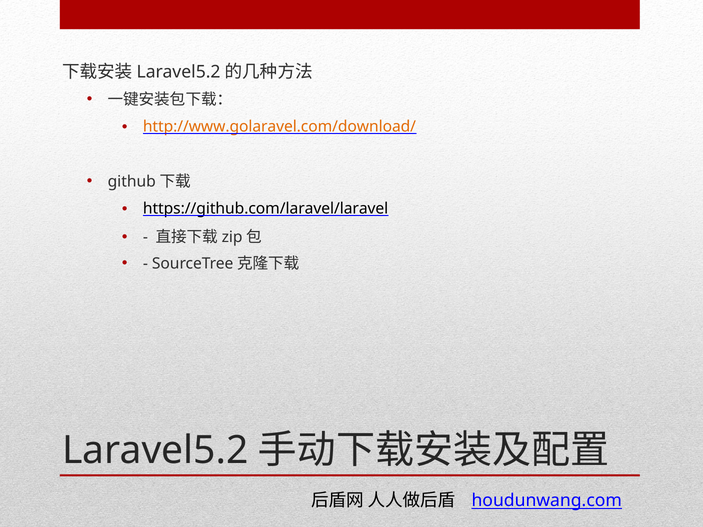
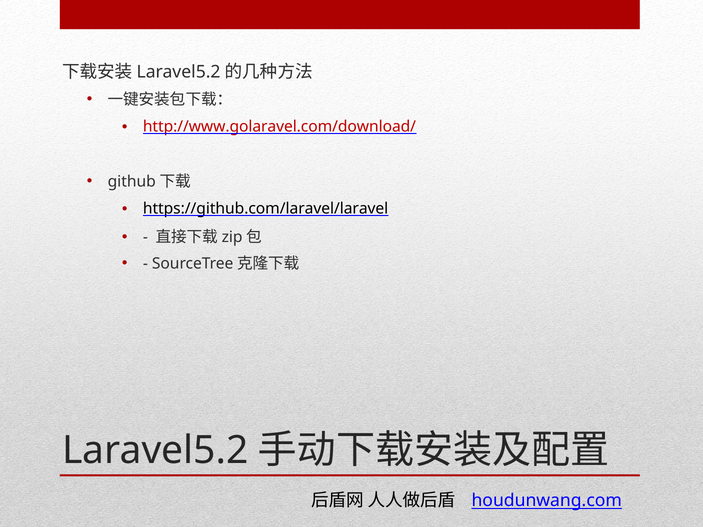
http://www.golaravel.com/download/ colour: orange -> red (279, 126)
